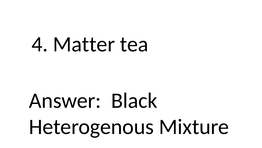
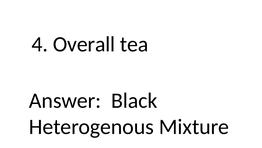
Matter: Matter -> Overall (84, 44)
